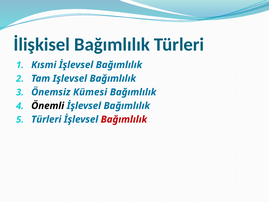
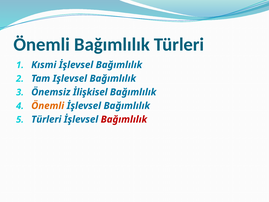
İlişkisel: İlişkisel -> Önemli (42, 44)
Kümesi: Kümesi -> İlişkisel (90, 92)
Önemli colour: black -> orange (48, 106)
